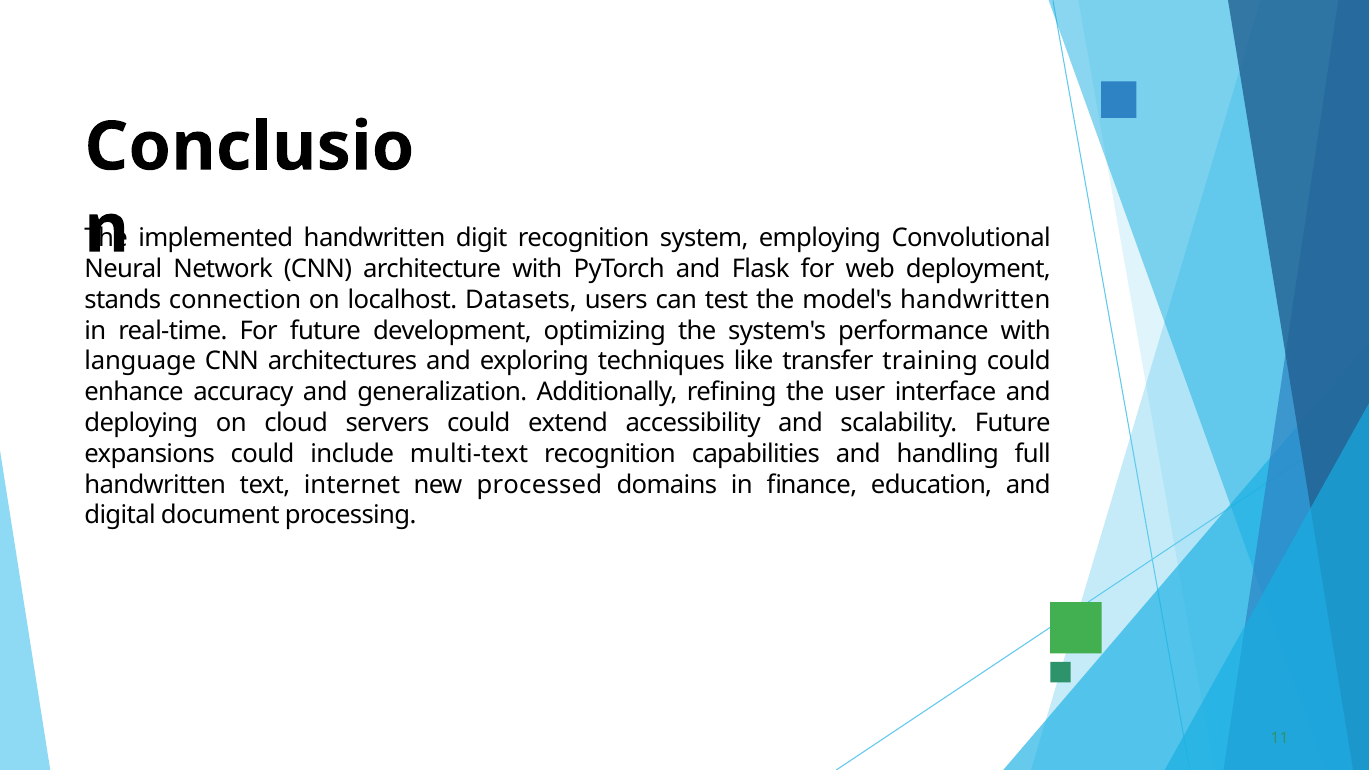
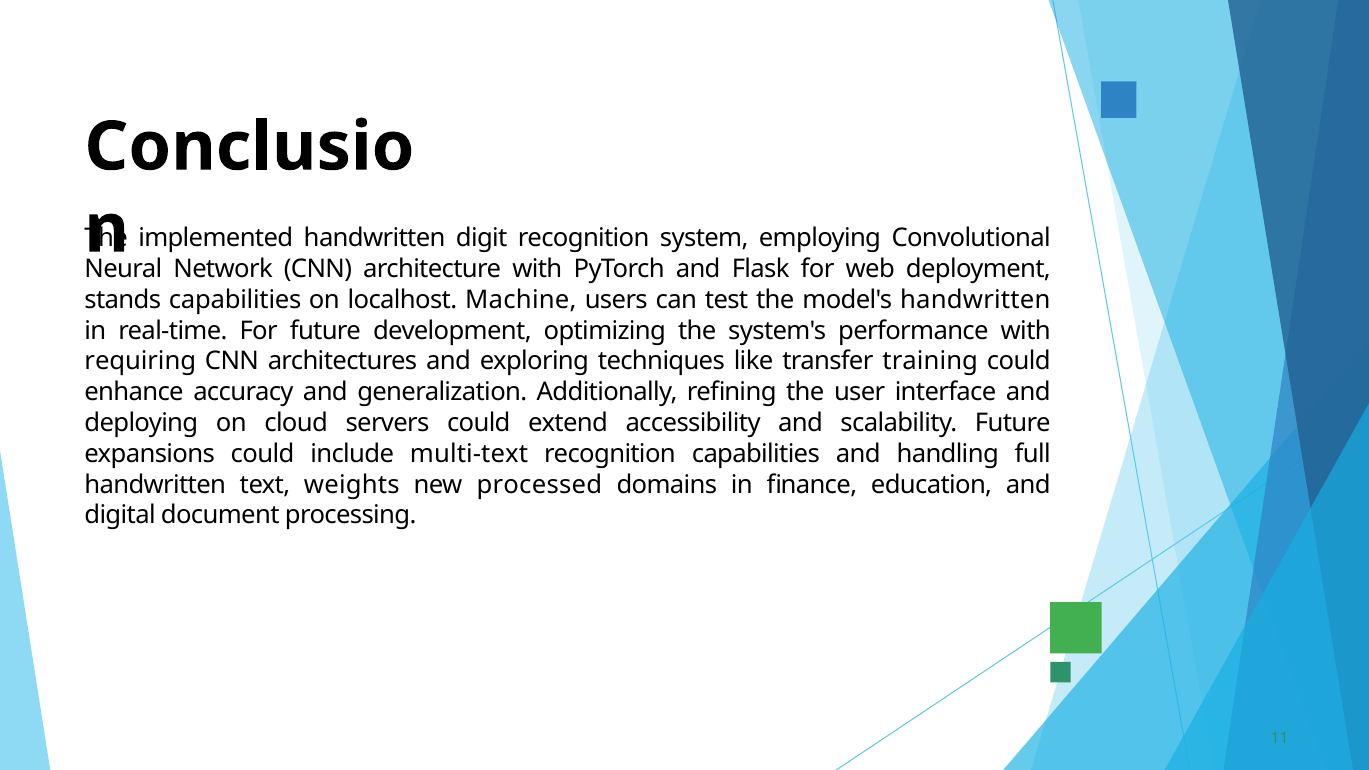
stands connection: connection -> capabilities (235, 300)
Datasets: Datasets -> Machine (521, 300)
language: language -> requiring (140, 361)
internet: internet -> weights (352, 485)
